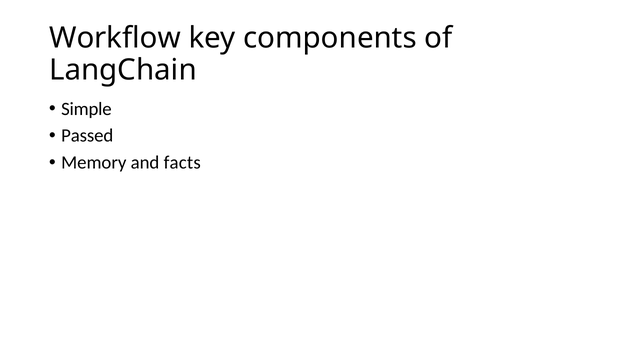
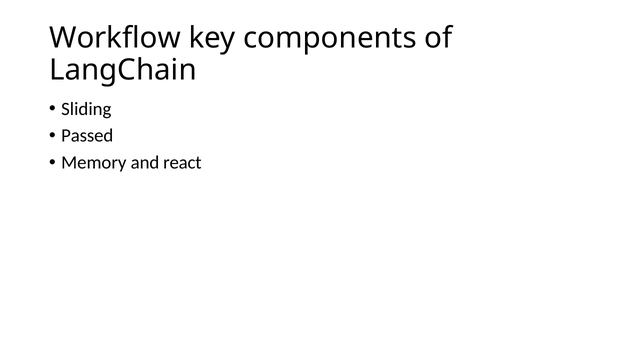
Simple: Simple -> Sliding (86, 109)
facts: facts -> react (182, 163)
